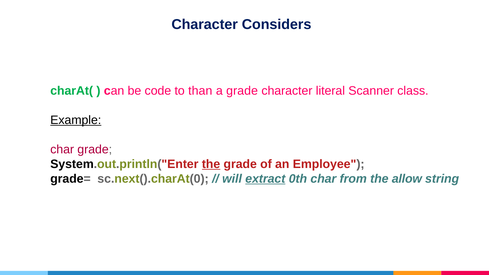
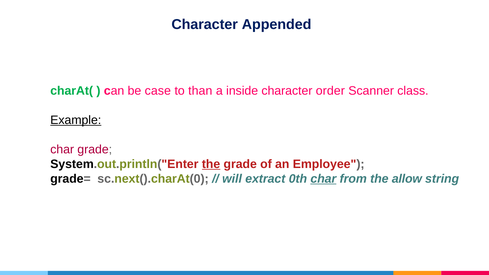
Considers: Considers -> Appended (277, 24)
code: code -> case (158, 91)
a grade: grade -> inside (242, 91)
literal: literal -> order (330, 91)
extract underline: present -> none (265, 179)
char underline: none -> present (323, 179)
